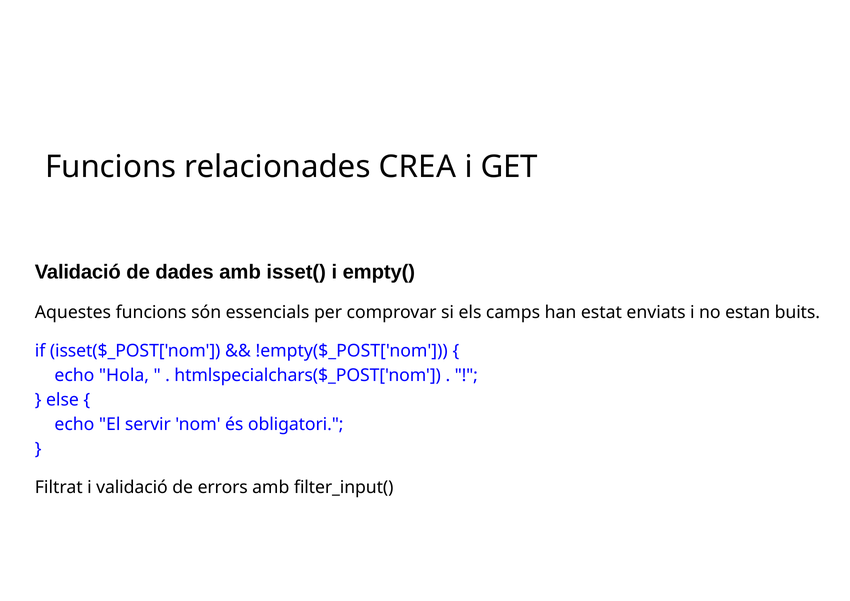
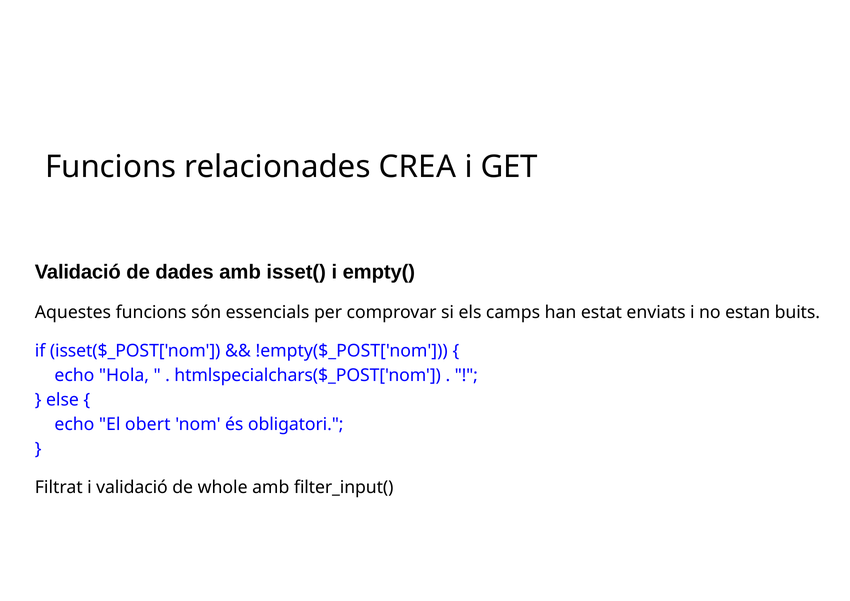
servir: servir -> obert (148, 425)
errors: errors -> whole (223, 488)
